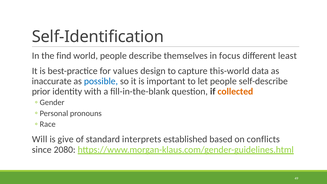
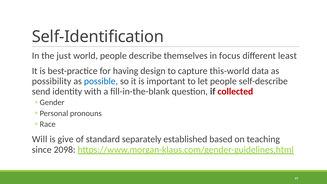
find: find -> just (64, 56)
values: values -> having (126, 71)
inaccurate: inaccurate -> possibility (52, 81)
prior: prior -> send (41, 92)
collected colour: orange -> red (235, 92)
interprets: interprets -> separately (142, 139)
conflicts: conflicts -> teaching (263, 139)
2080: 2080 -> 2098 (65, 150)
